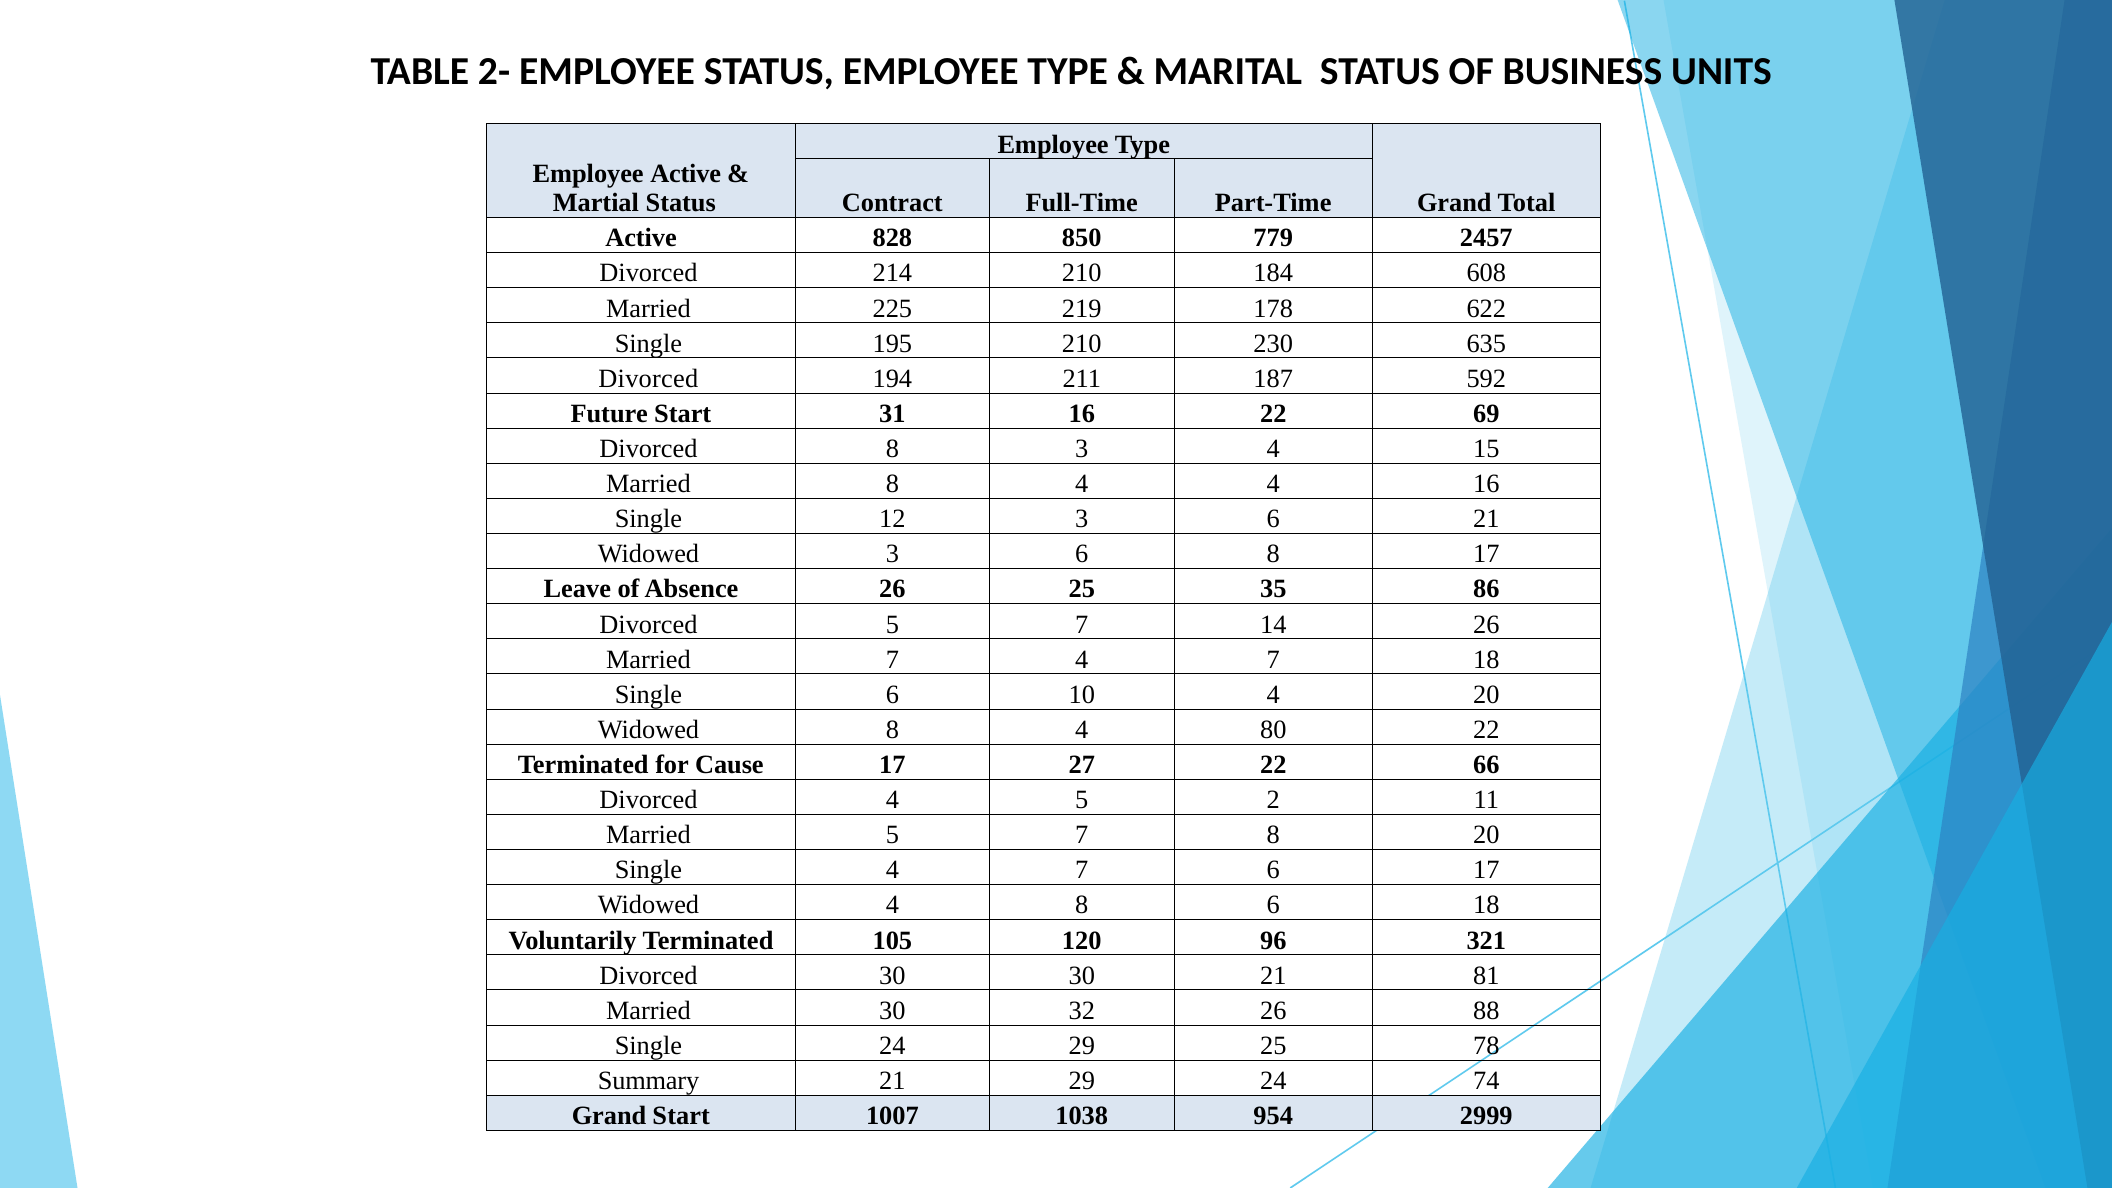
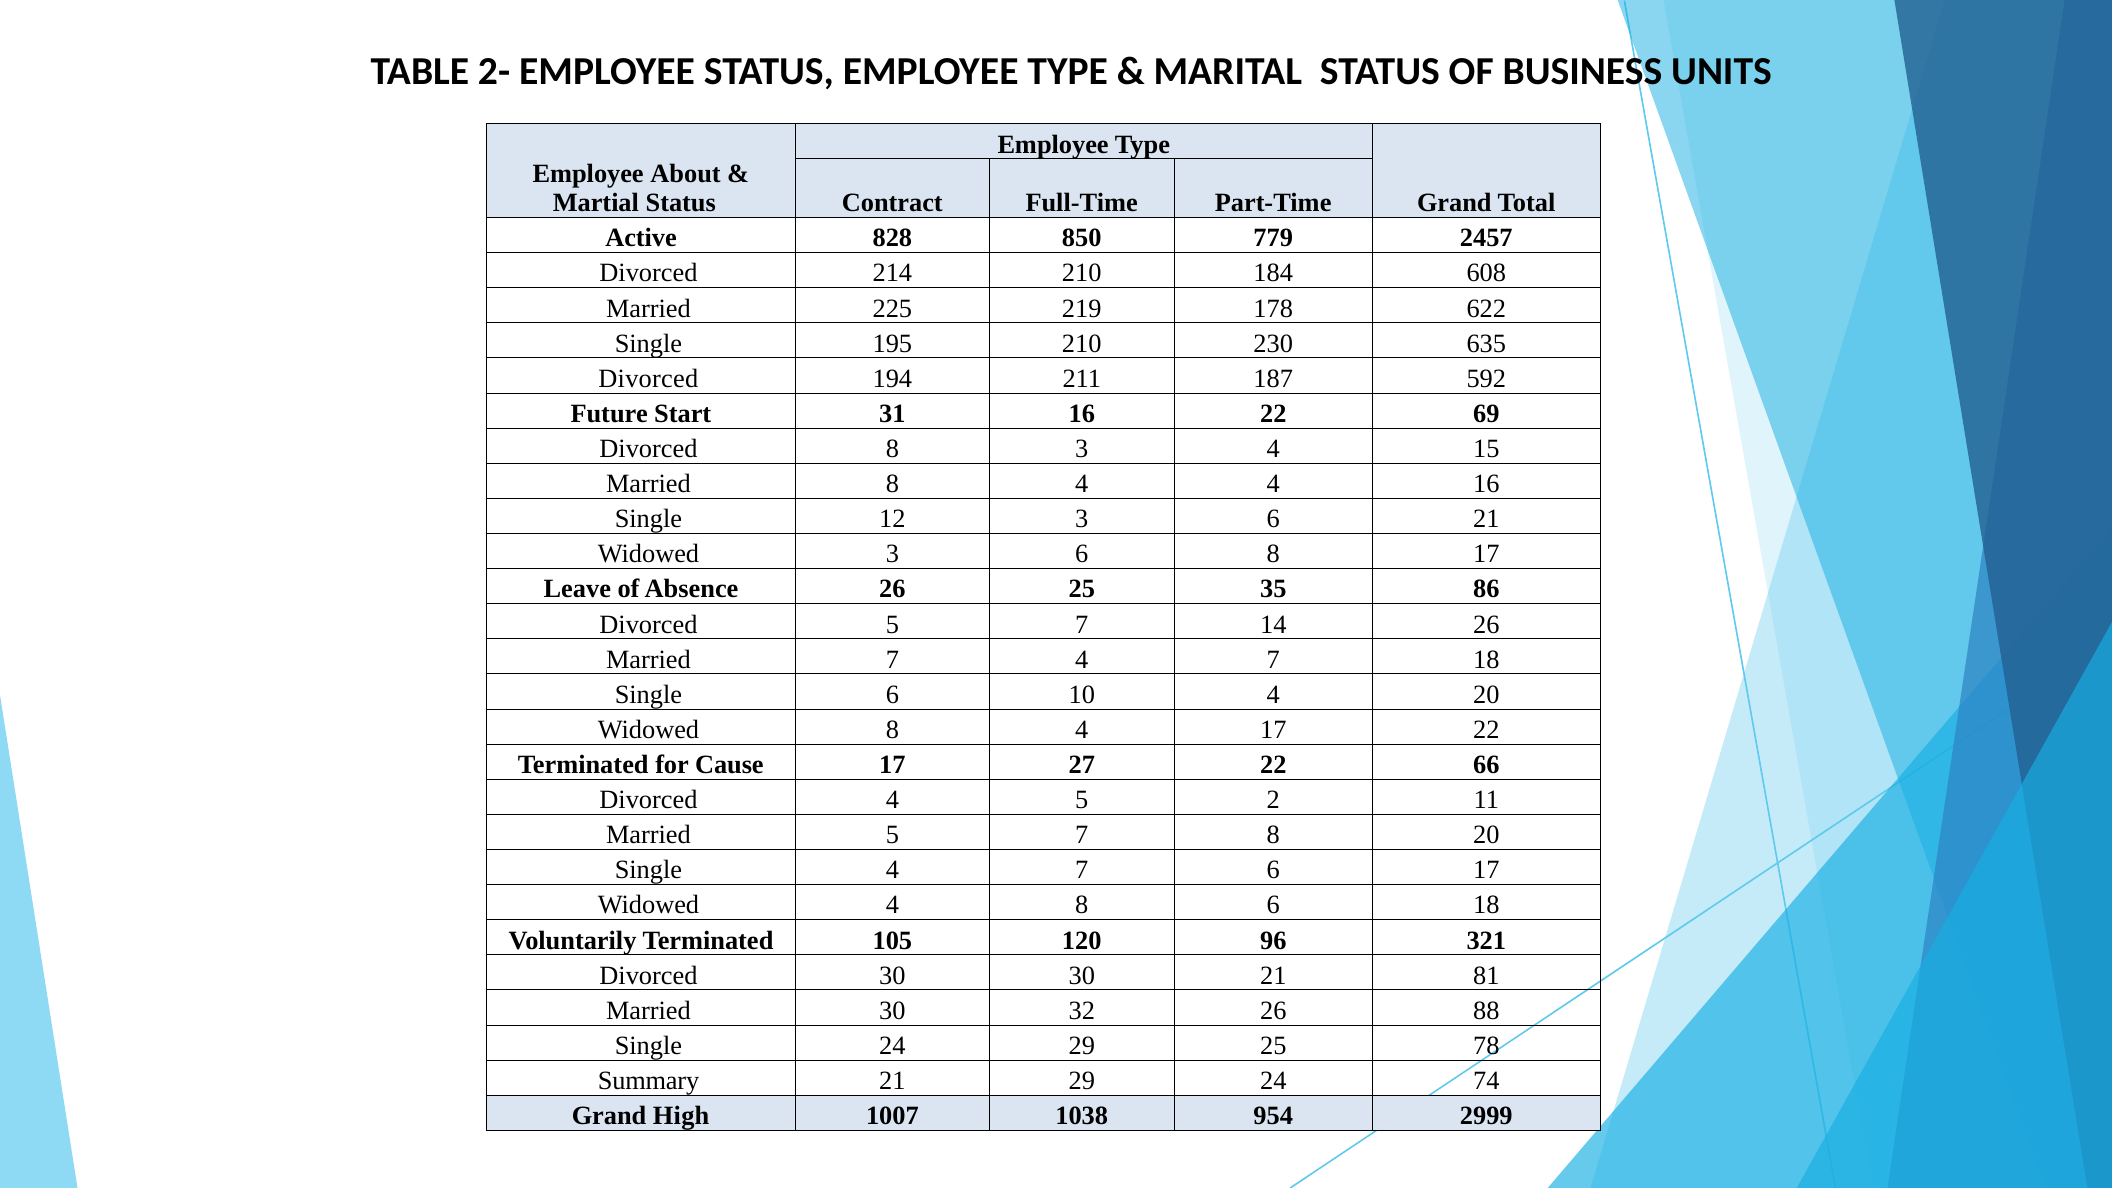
Employee Active: Active -> About (686, 174)
4 80: 80 -> 17 (1273, 730)
Grand Start: Start -> High (681, 1116)
